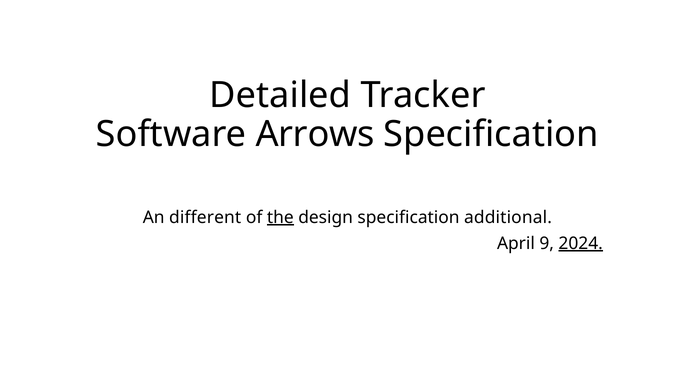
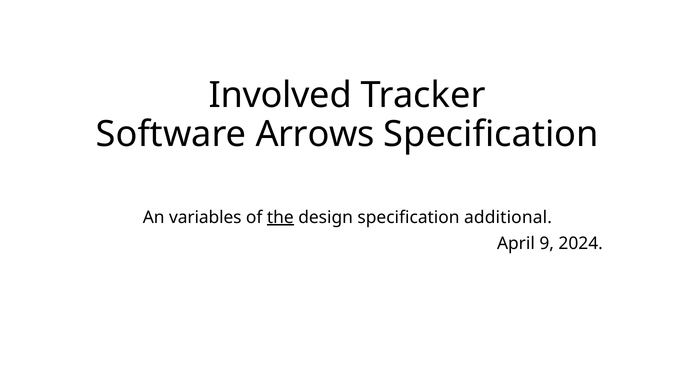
Detailed: Detailed -> Involved (280, 95)
different: different -> variables (205, 217)
2024 underline: present -> none (581, 243)
